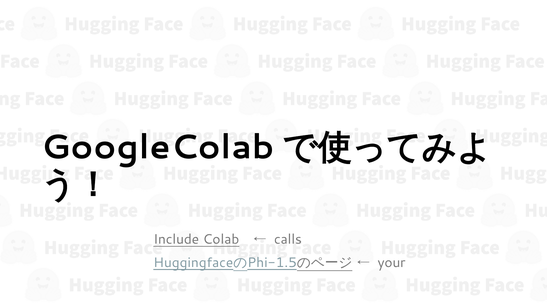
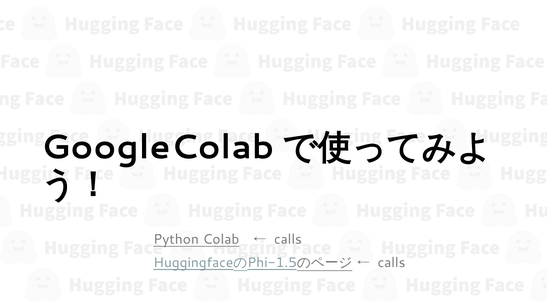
Include: Include -> Python (176, 239)
your: your -> calls (391, 262)
